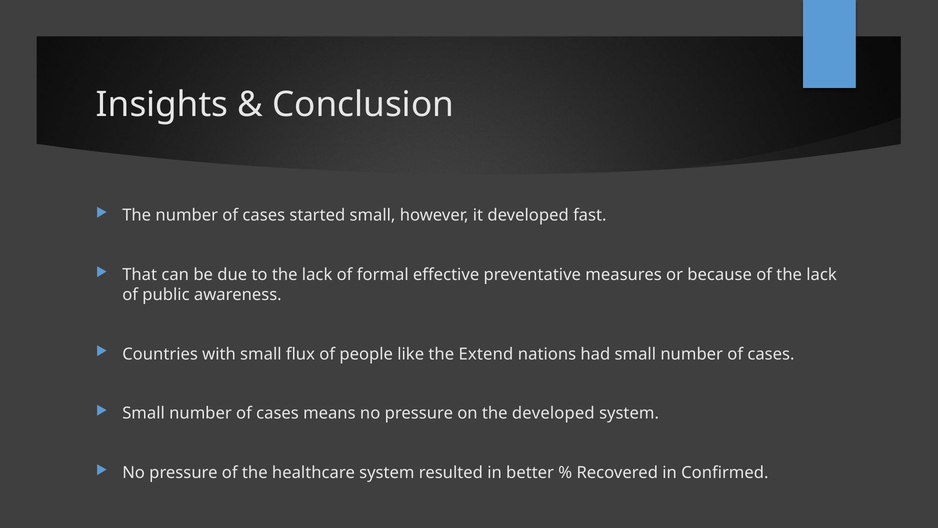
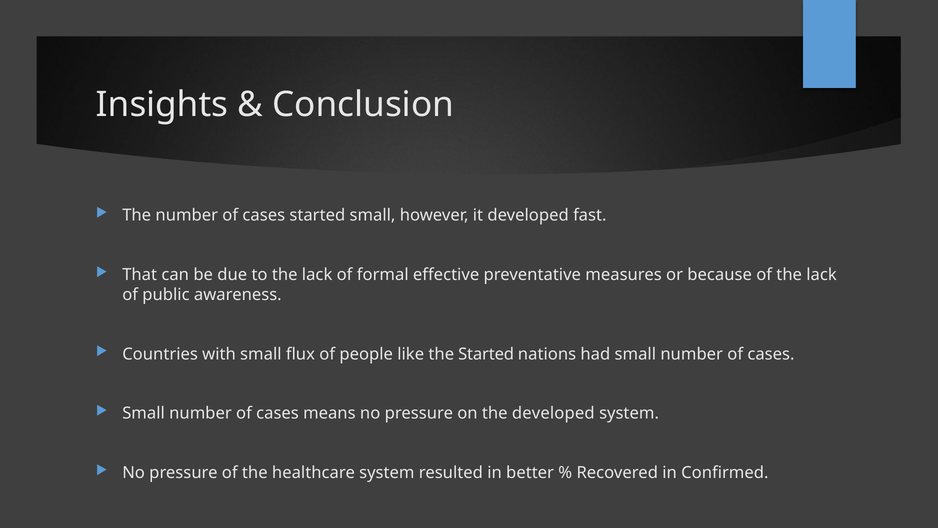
the Extend: Extend -> Started (486, 354)
